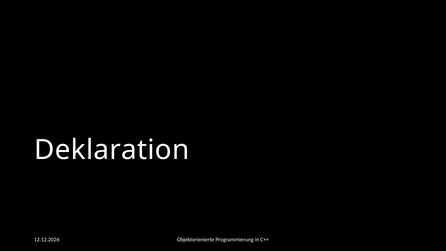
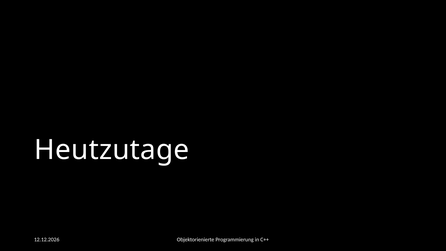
Deklaration: Deklaration -> Heutzutage (112, 150)
